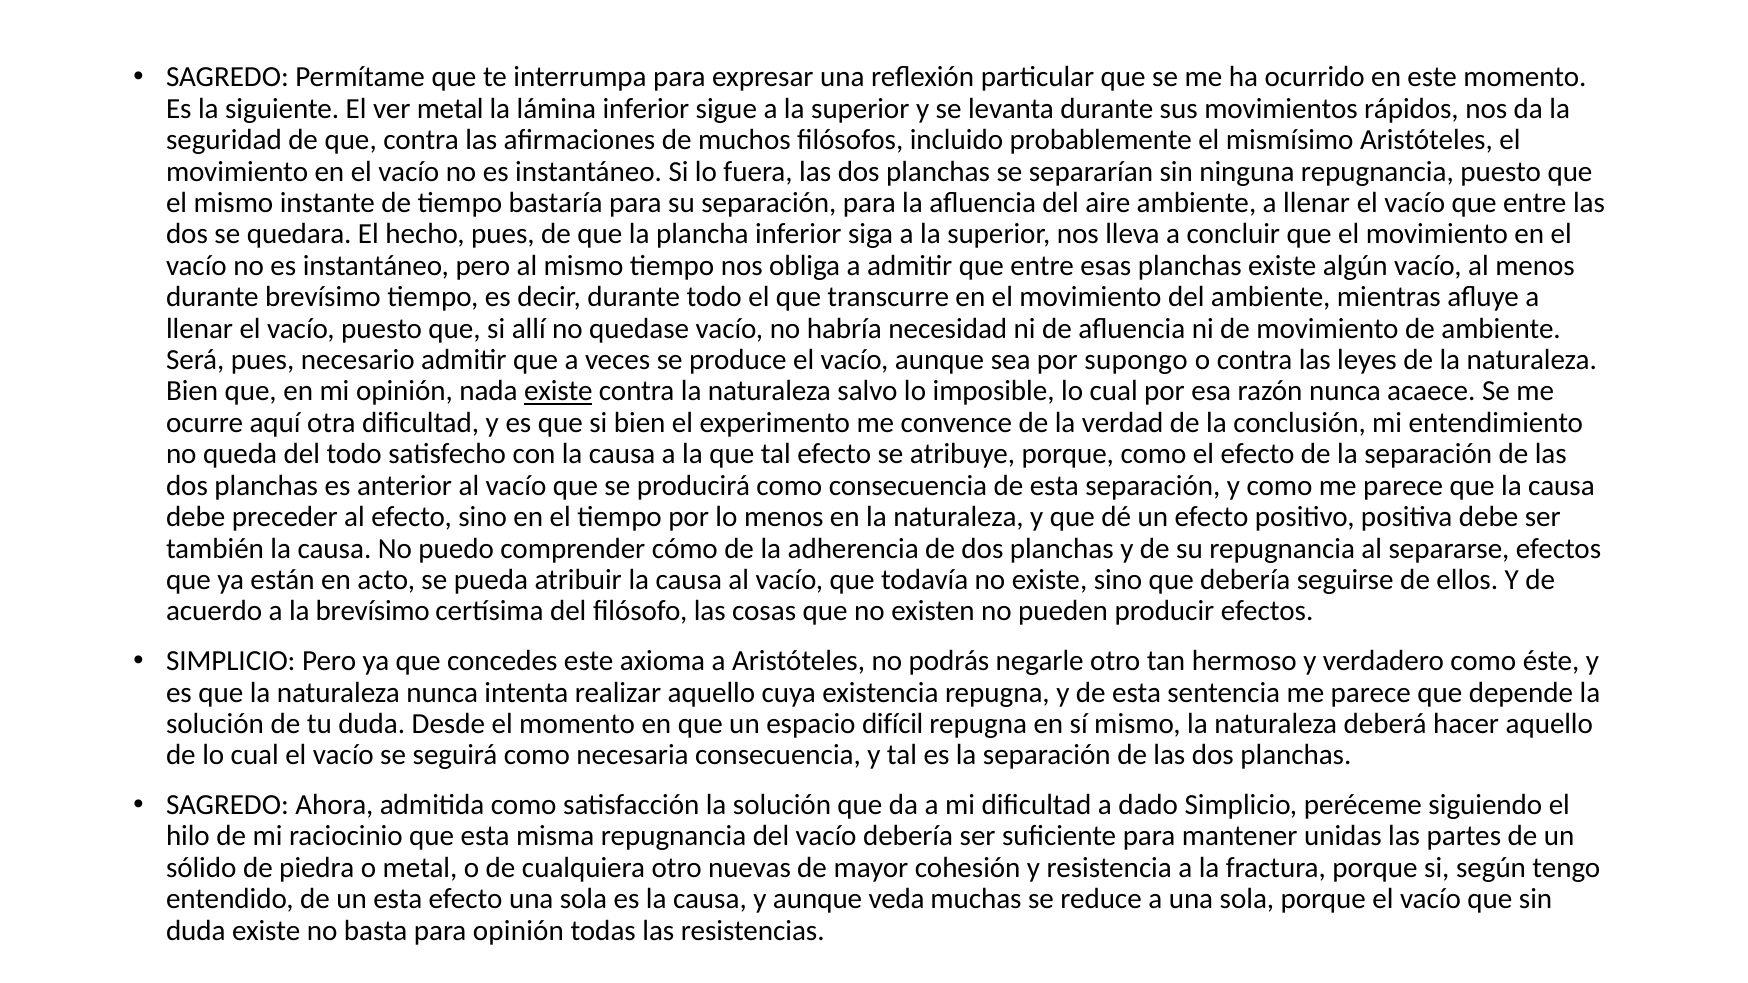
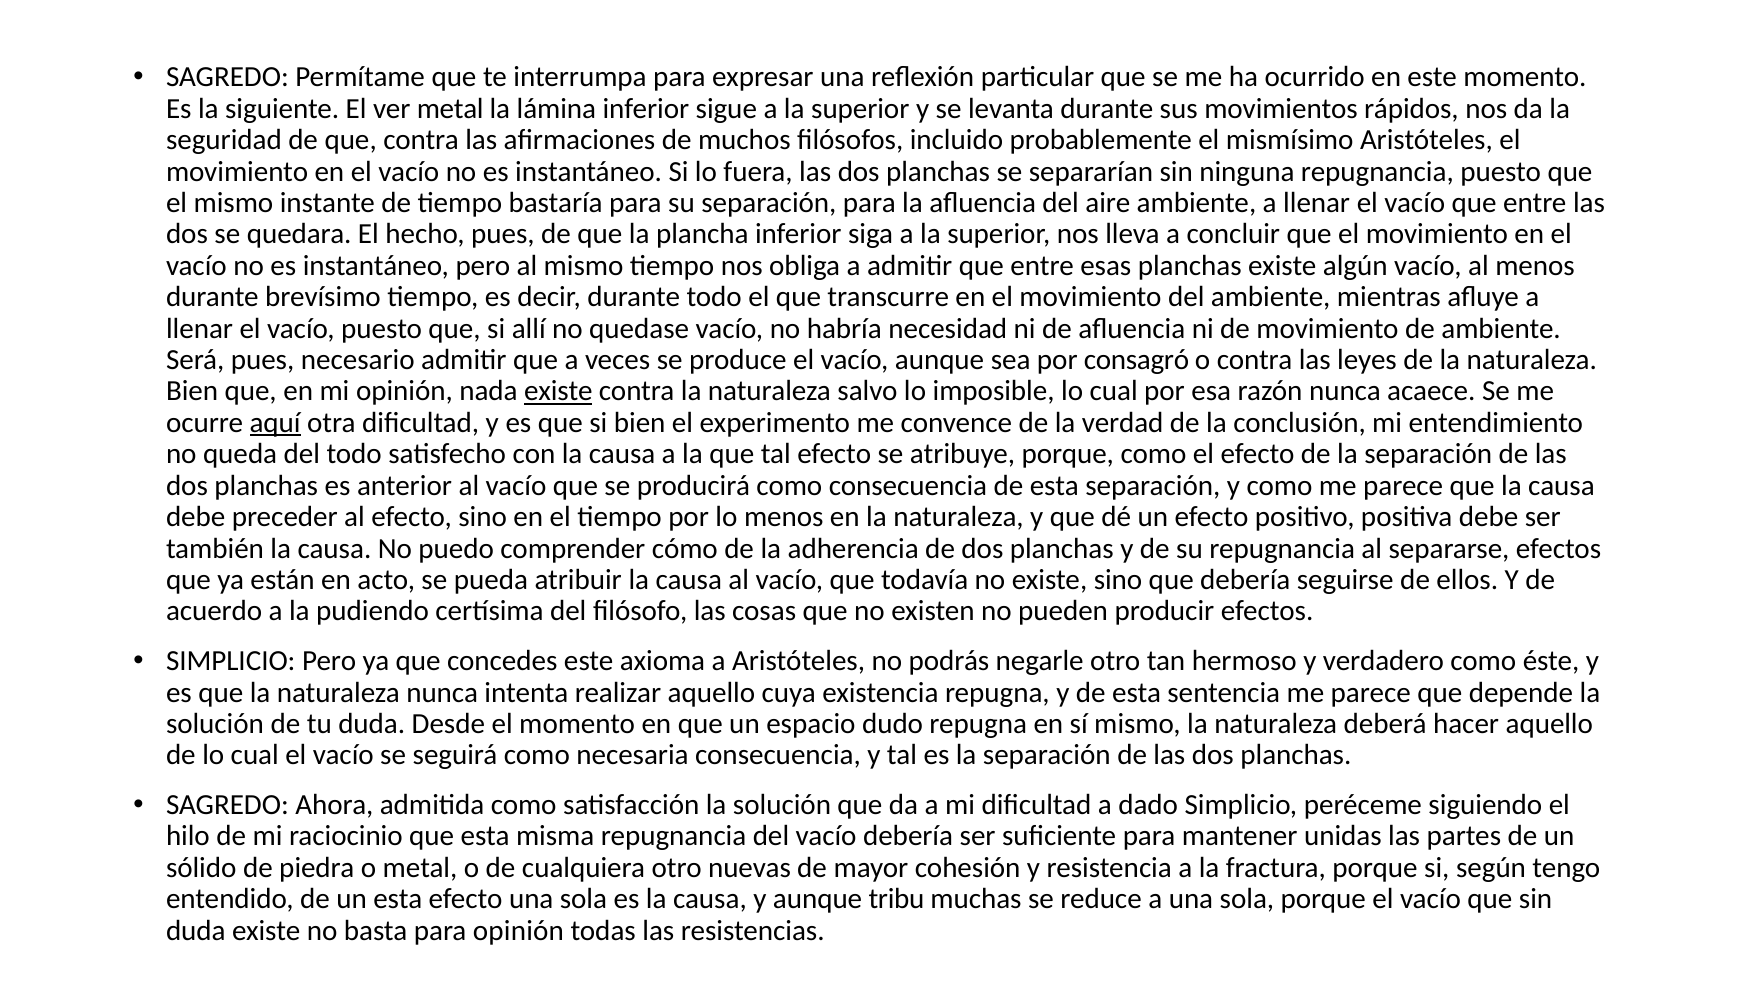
supongo: supongo -> consagró (1136, 360)
aquí underline: none -> present (275, 423)
la brevísimo: brevísimo -> pudiendo (373, 612)
difícil: difícil -> dudo (893, 724)
veda: veda -> tribu (897, 899)
